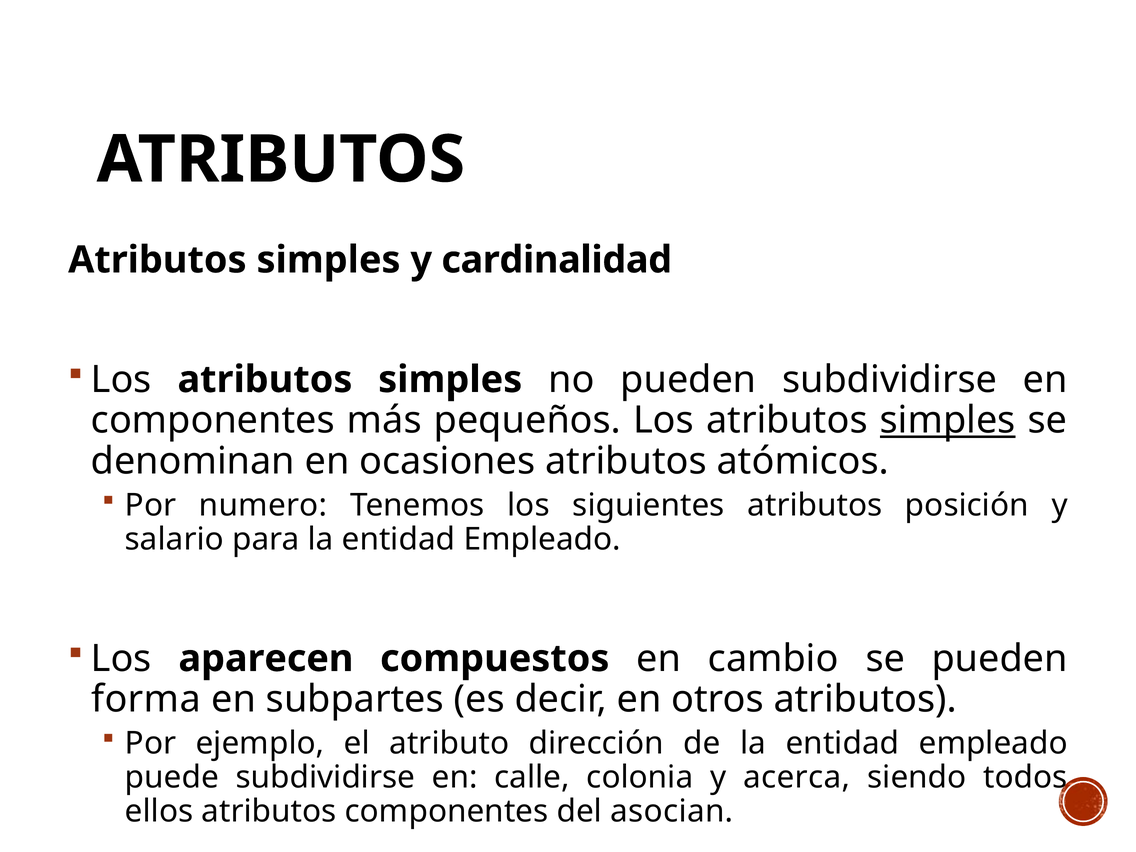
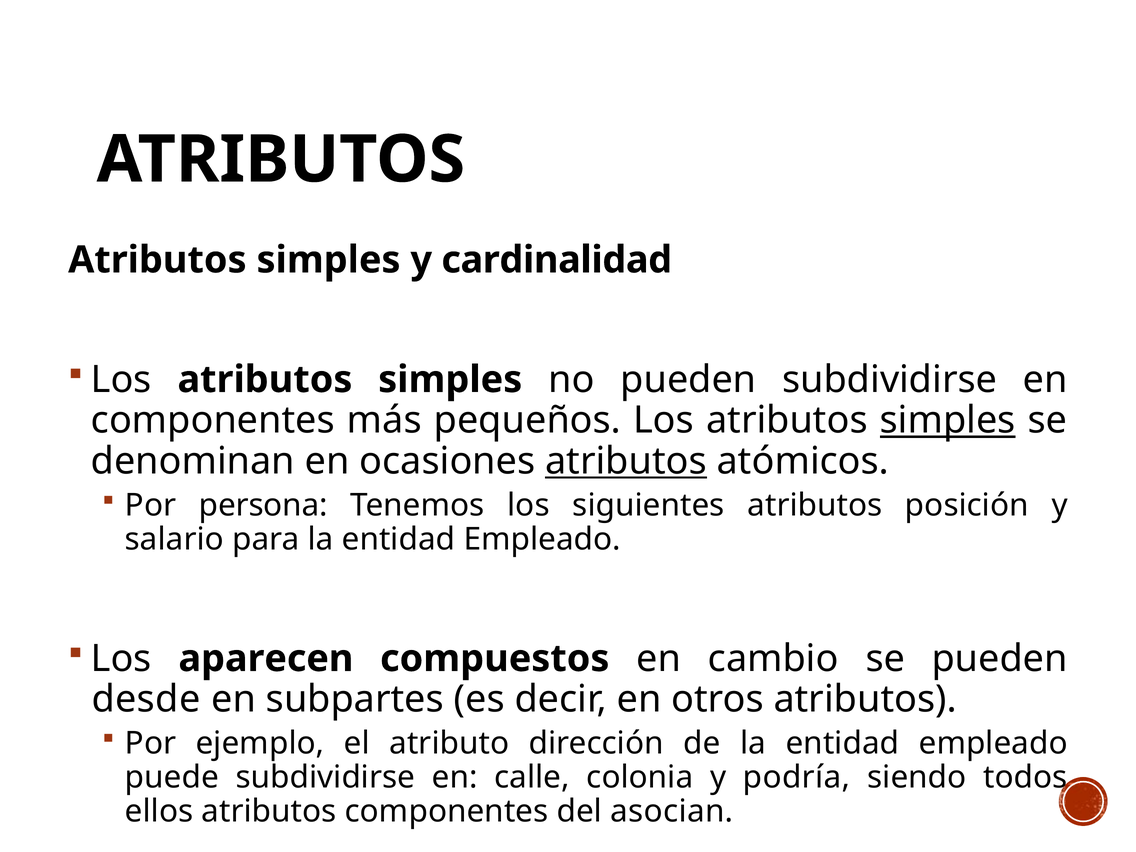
atributos underline: none -> present (626, 461)
numero: numero -> persona (263, 505)
forma: forma -> desde (146, 699)
acerca: acerca -> podría (797, 777)
